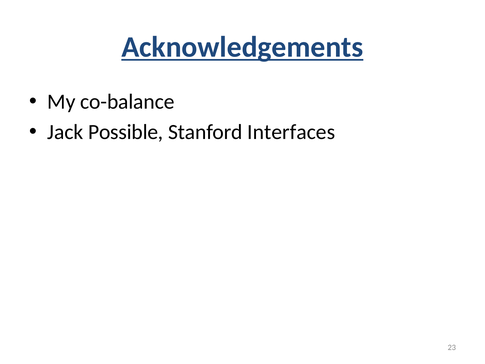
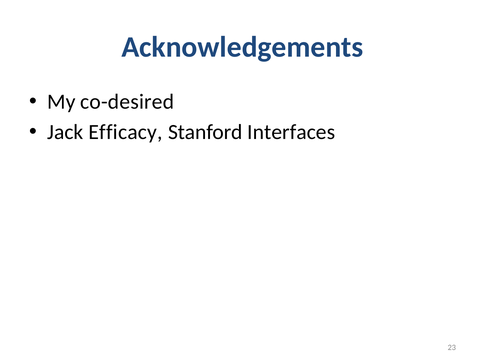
Acknowledgements underline: present -> none (242, 47)
co-balance: co-balance -> co-desired (127, 102)
Possible: Possible -> Efficacy (126, 132)
